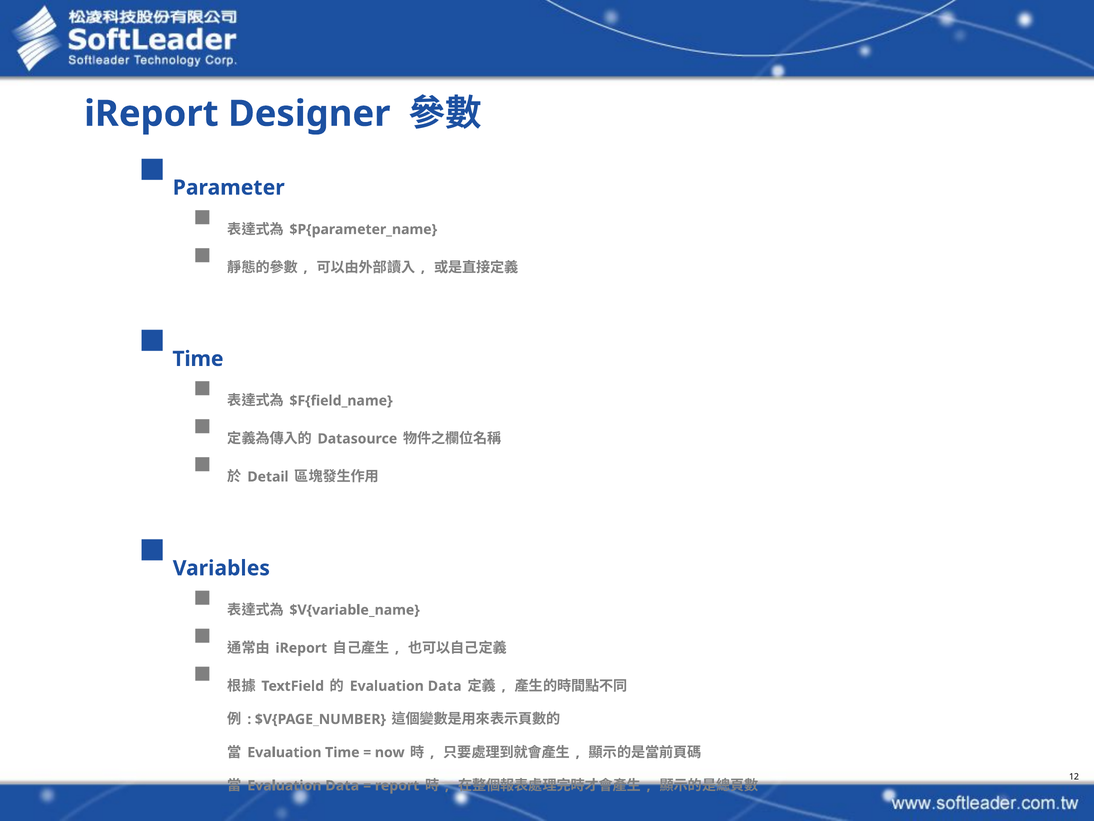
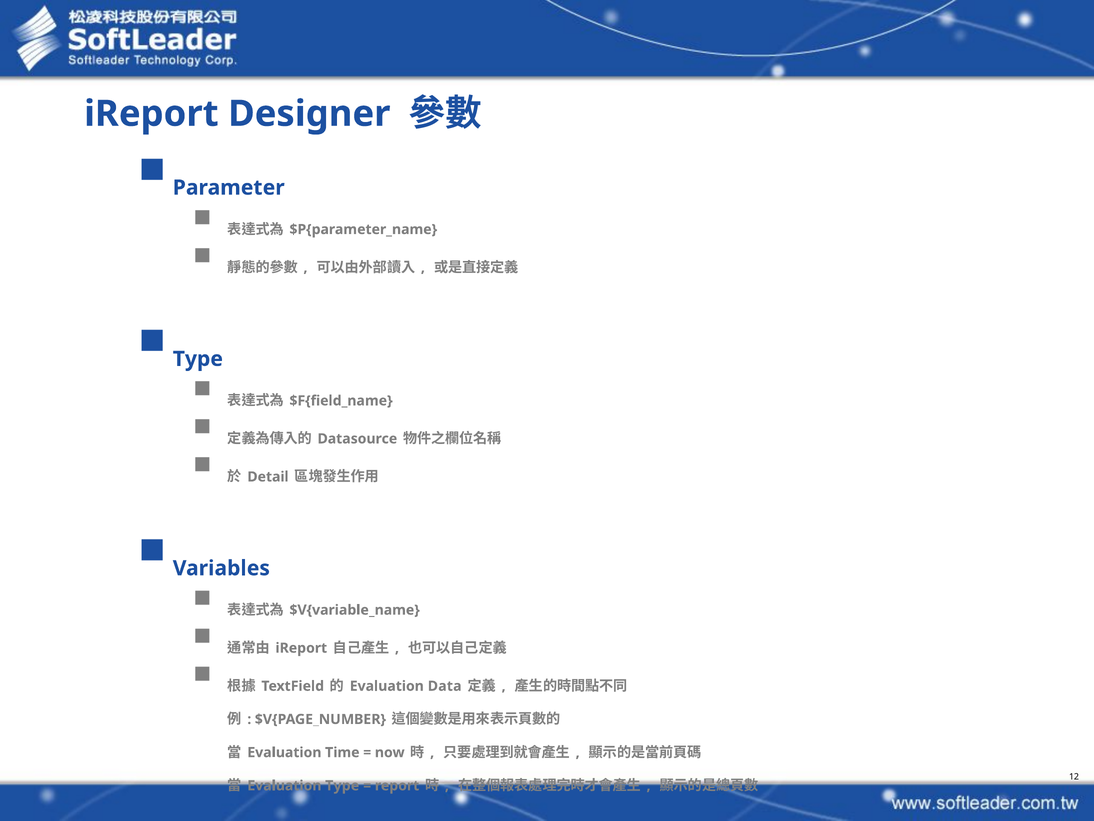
Time: Time -> Type (198, 359)
Data: Data -> Type (342, 785)
